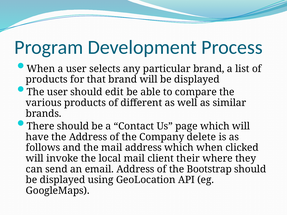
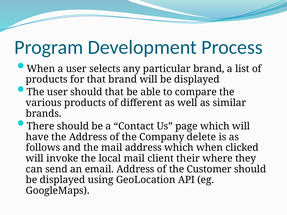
should edit: edit -> that (114, 92)
Bootstrap: Bootstrap -> Customer (209, 169)
